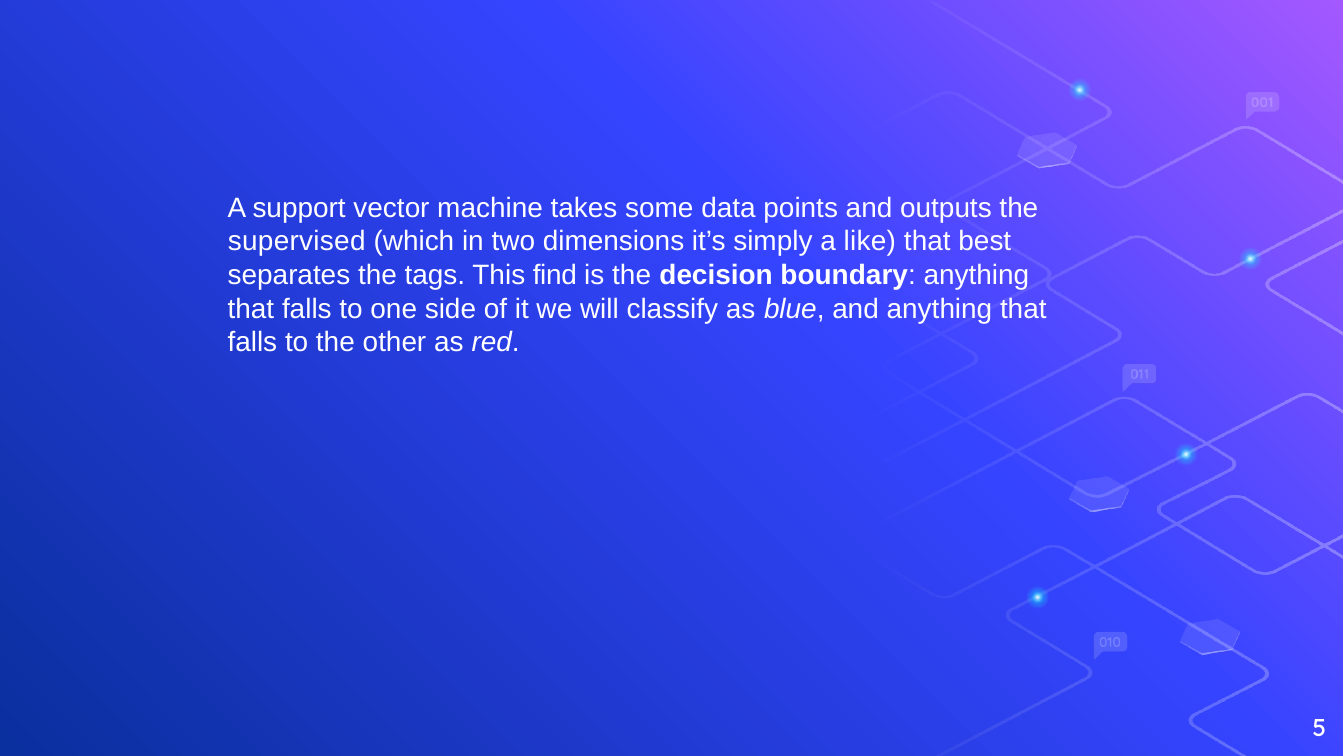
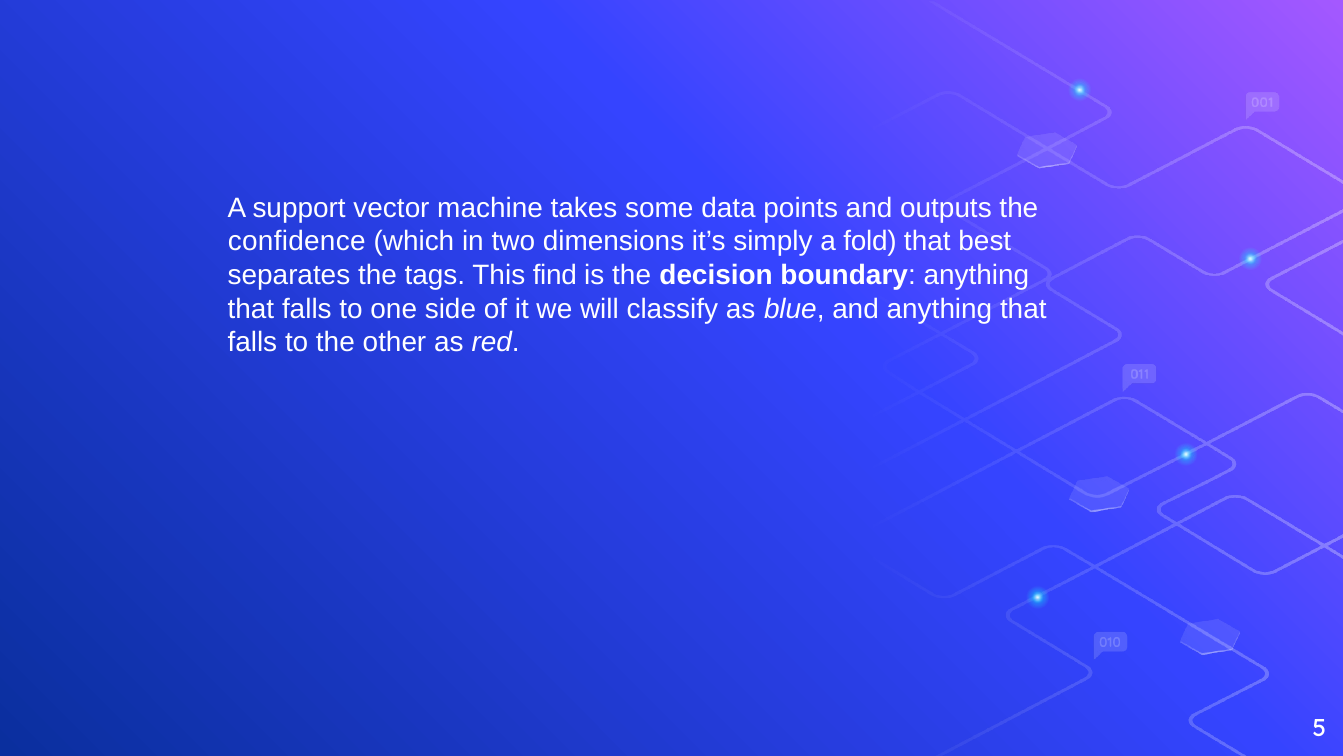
supervised: supervised -> confidence (297, 242)
like: like -> fold (870, 242)
